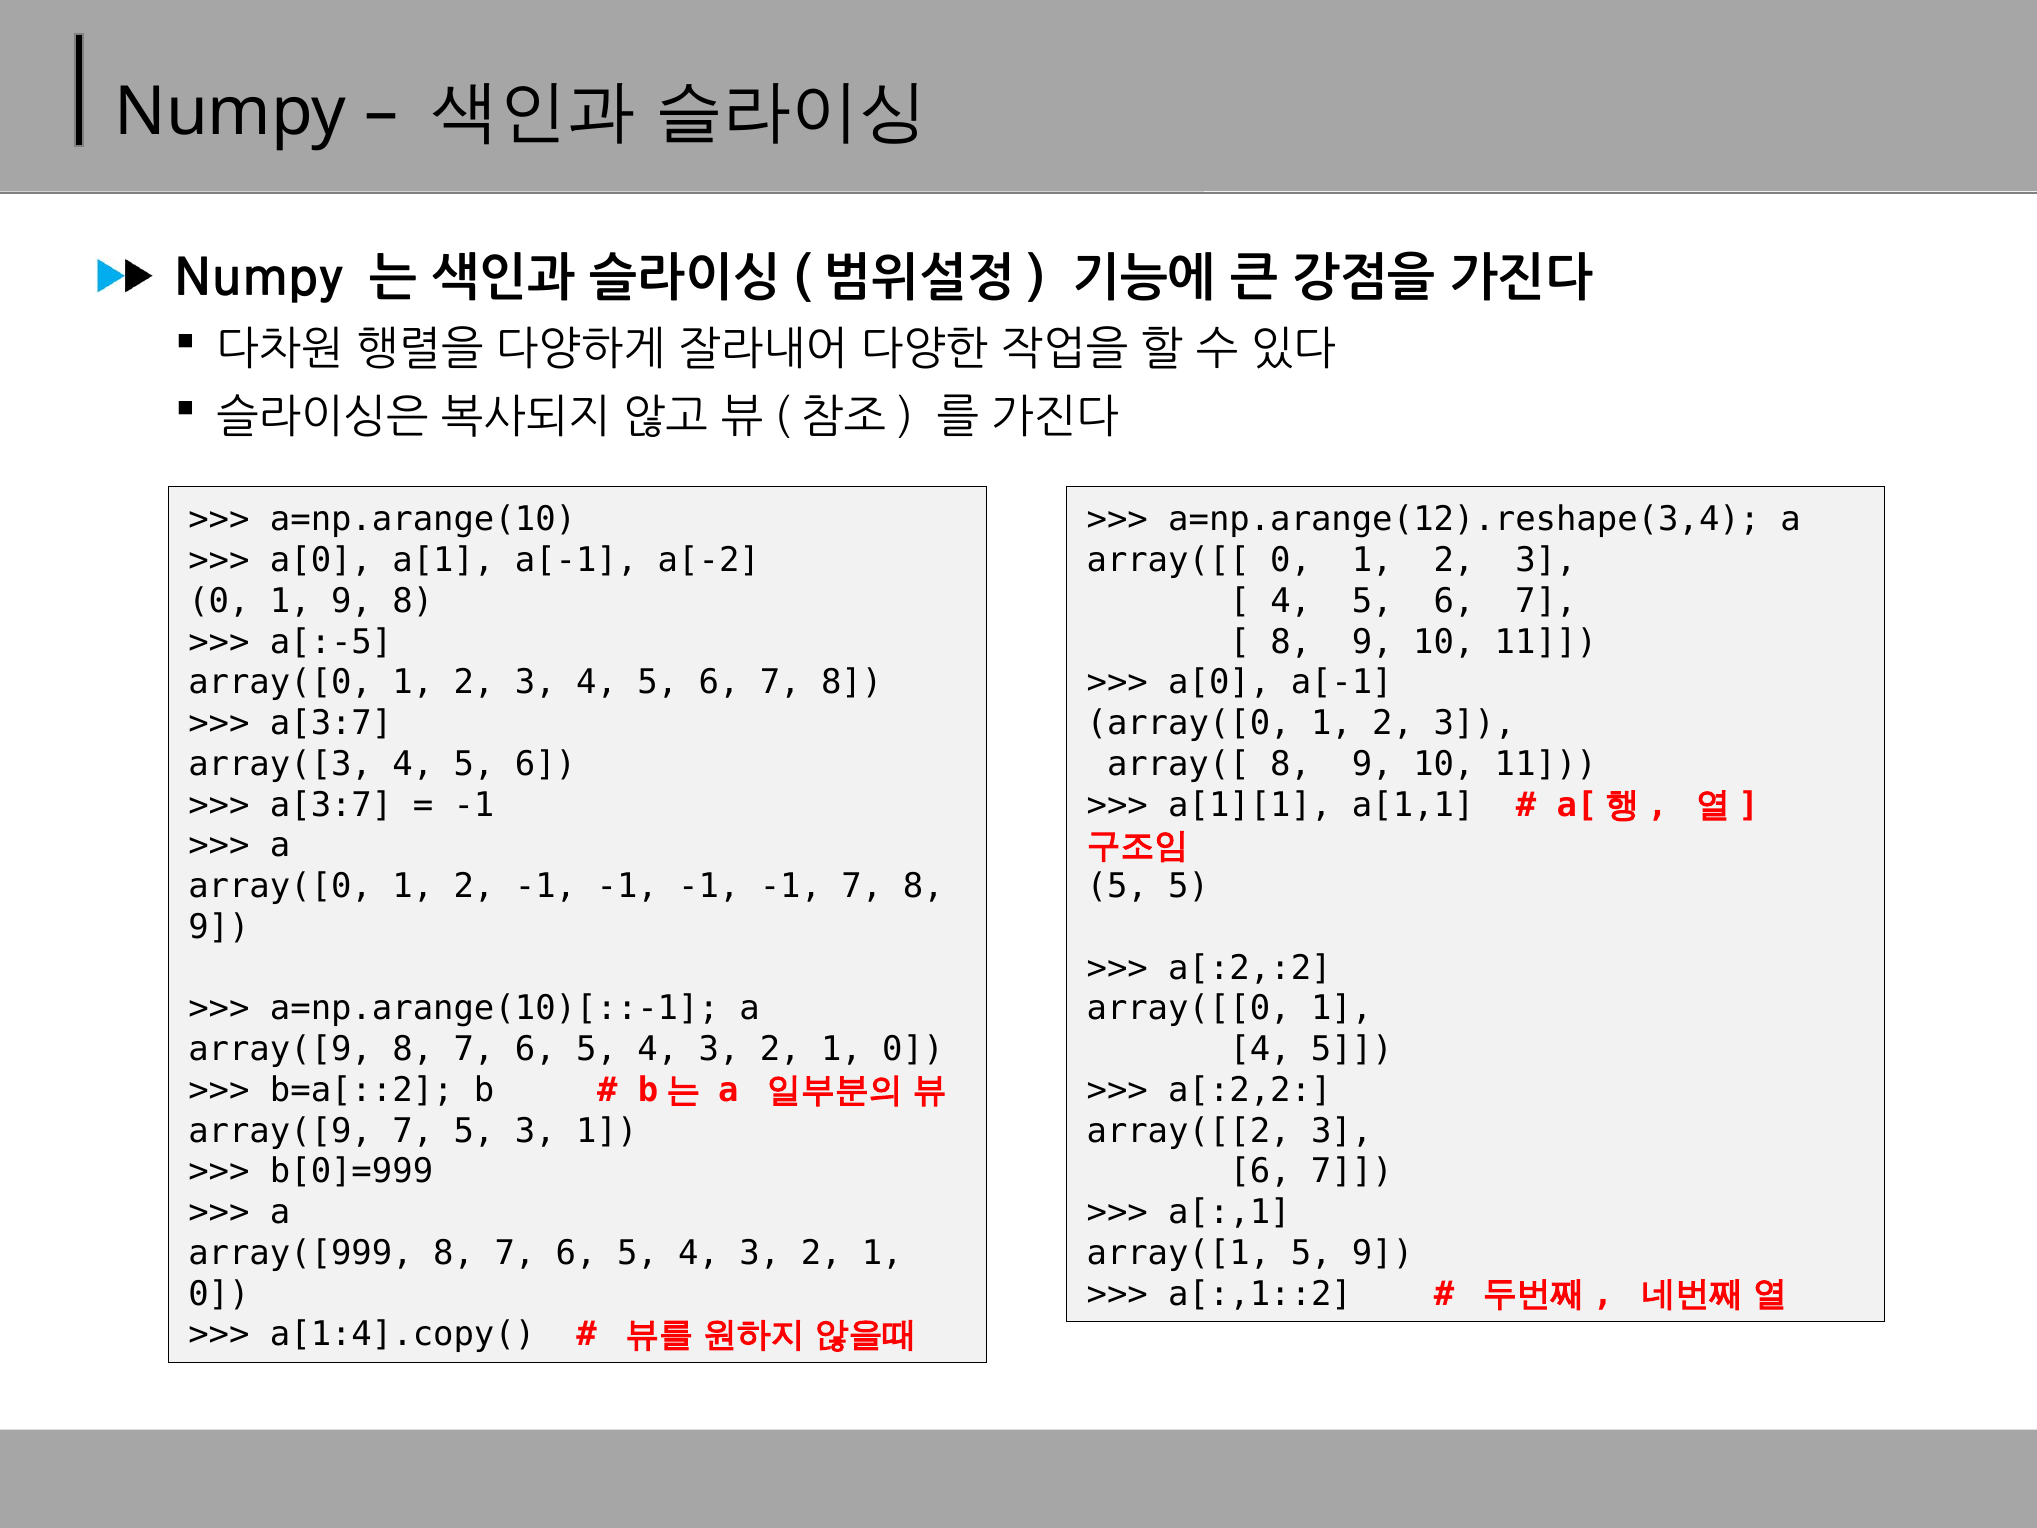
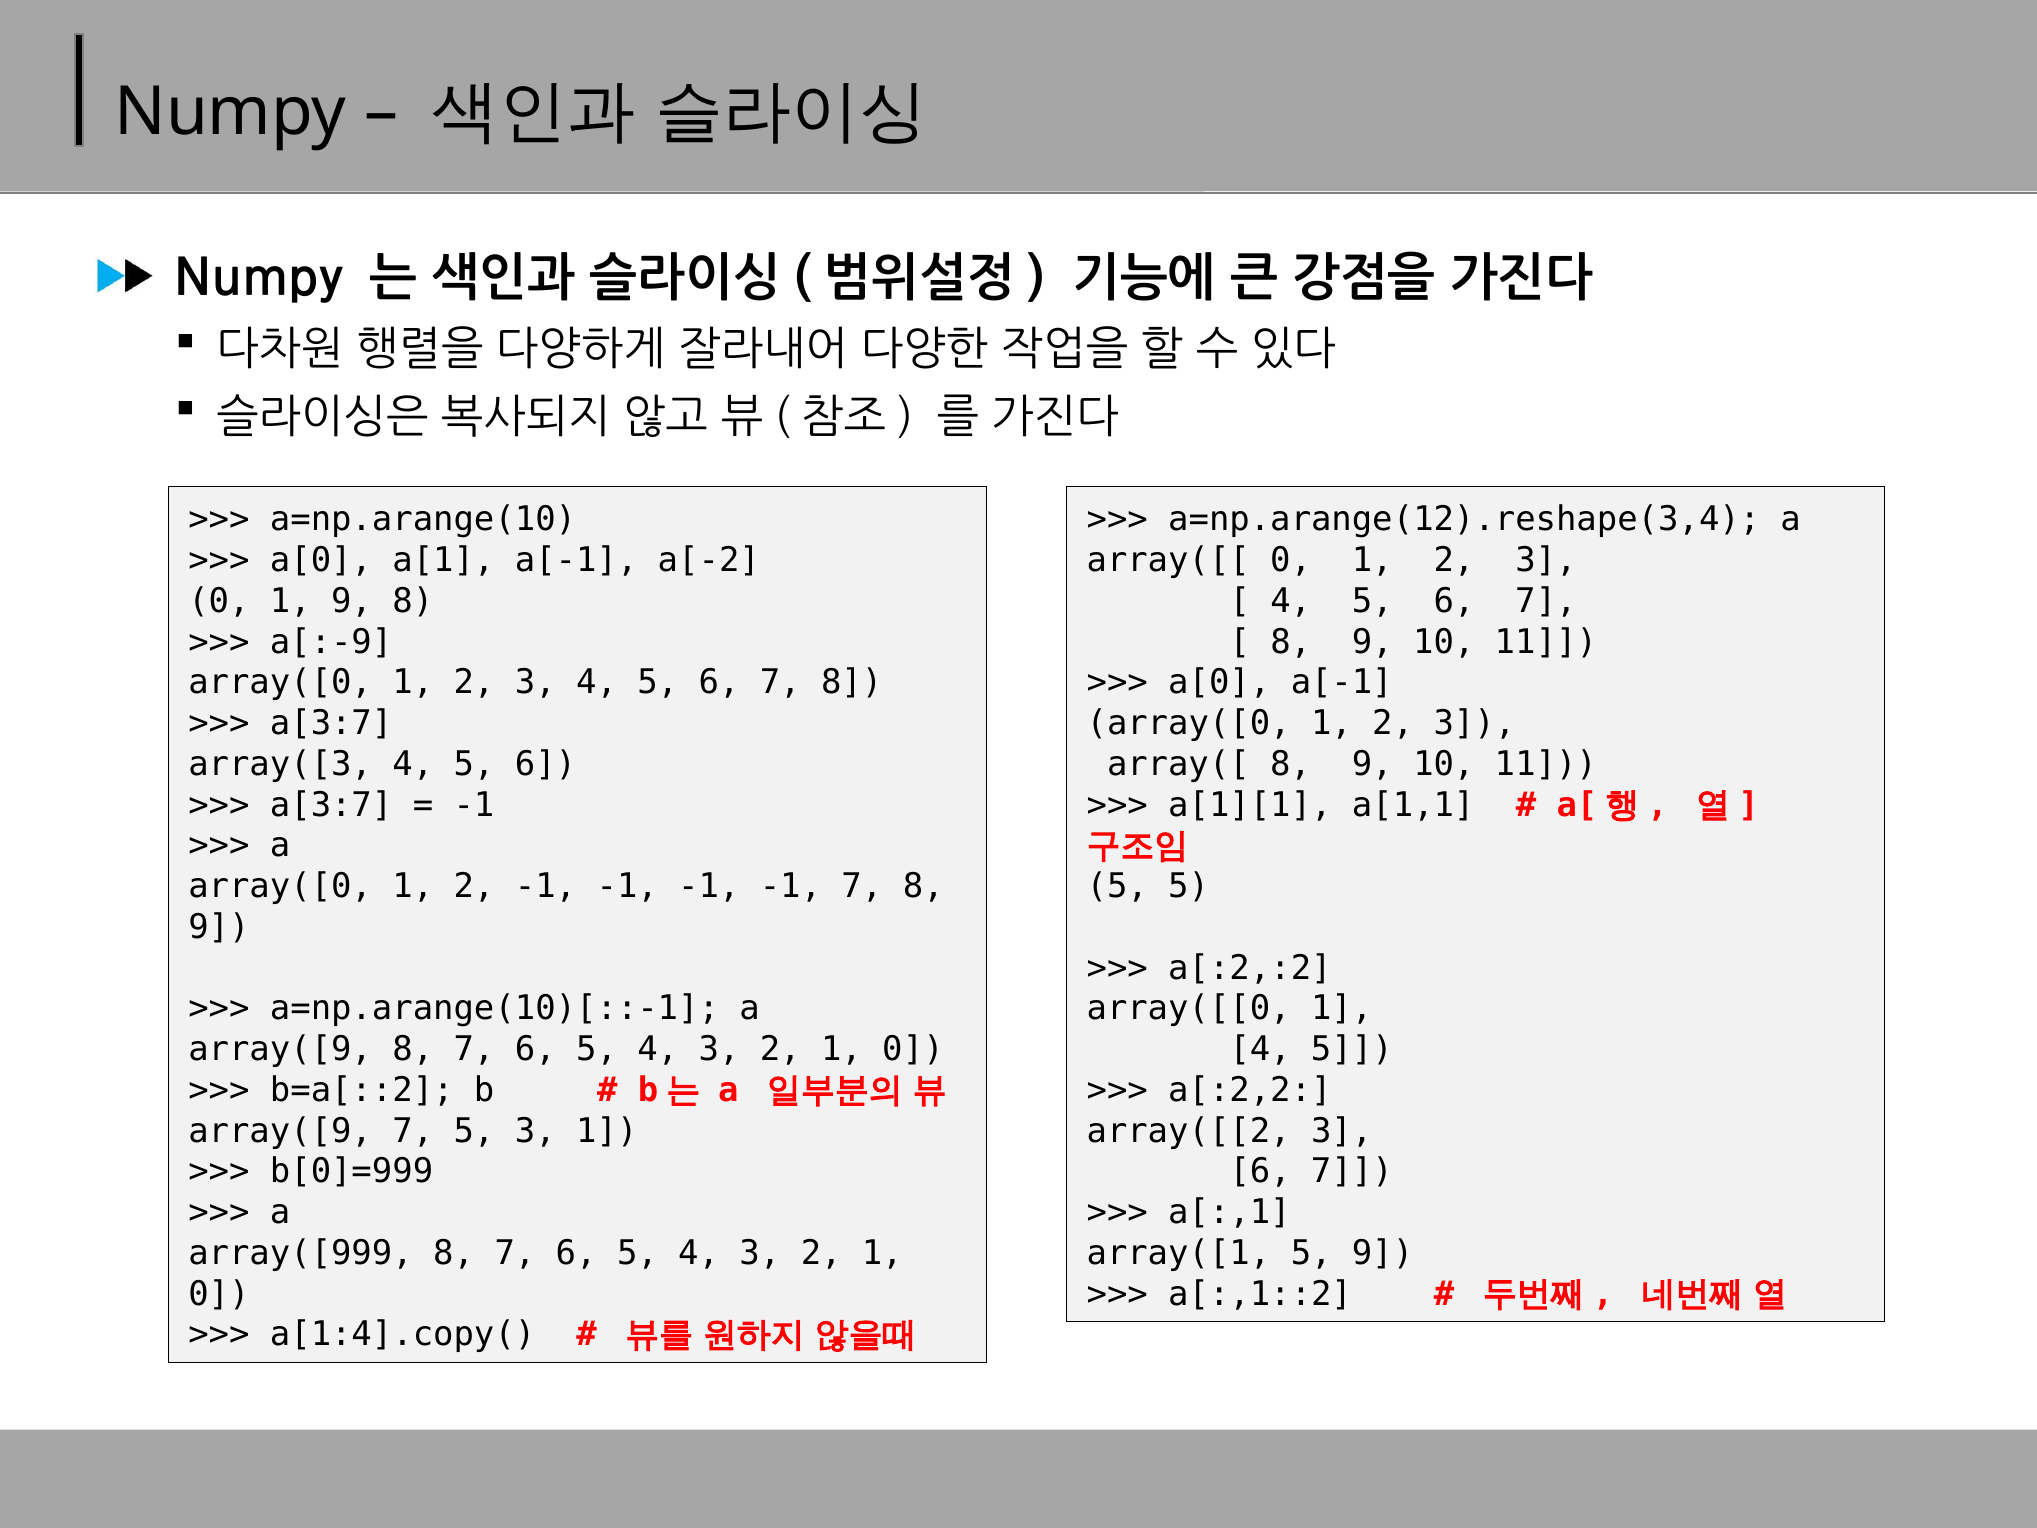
a[:-5: a[:-5 -> a[:-9 (331, 642)
